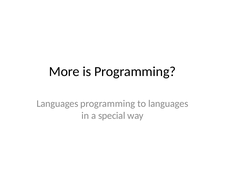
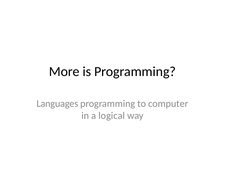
to languages: languages -> computer (168, 103)
special: special -> logical (112, 115)
